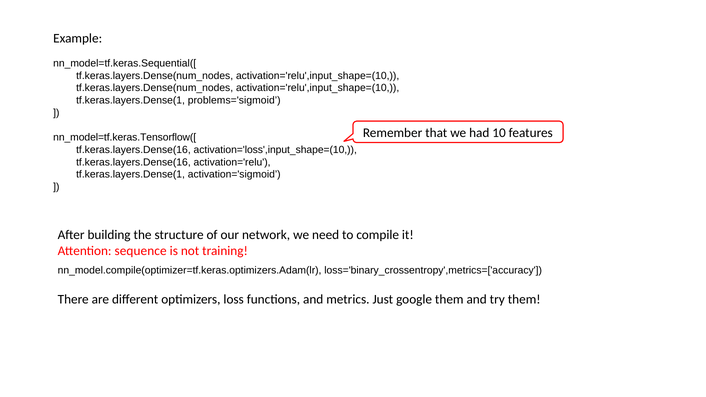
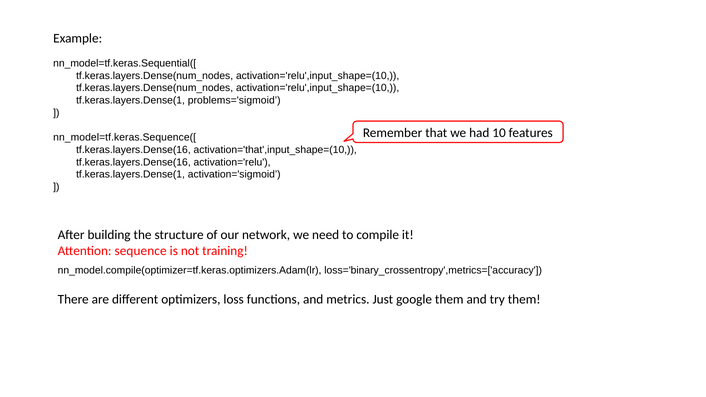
nn_model=tf.keras.Tensorflow([: nn_model=tf.keras.Tensorflow([ -> nn_model=tf.keras.Sequence([ (125, 137)
activation='loss',input_shape=(10: activation='loss',input_shape=(10 -> activation='that',input_shape=(10 (275, 150)
